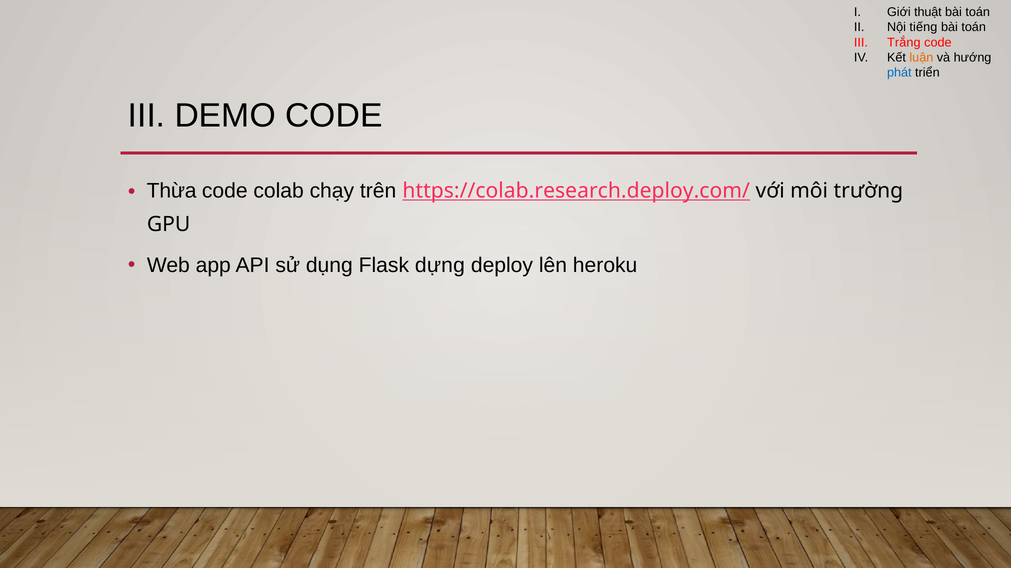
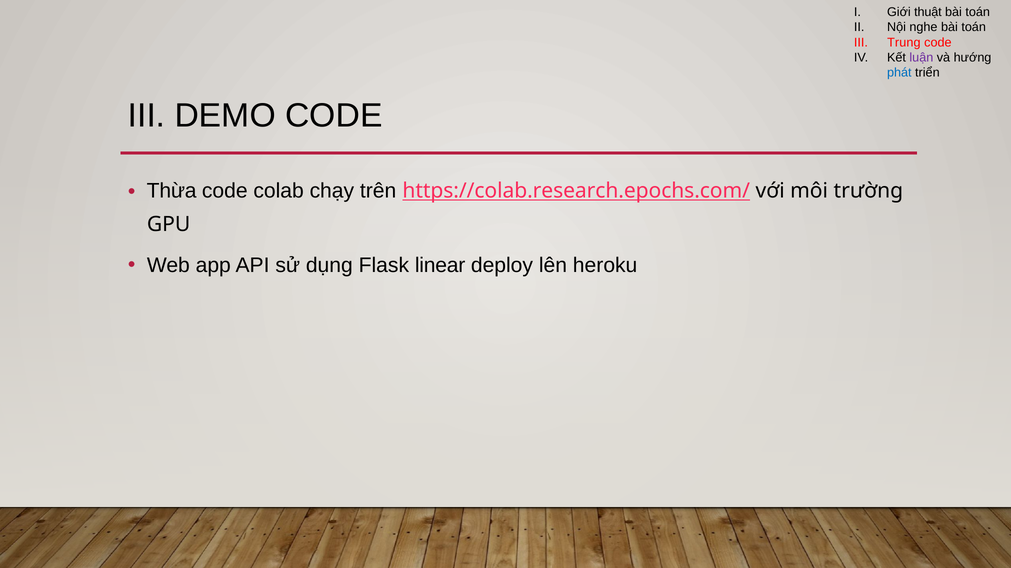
tiếng: tiếng -> nghe (923, 27)
Trắng: Trắng -> Trung (904, 42)
luận colour: orange -> purple (921, 58)
https://colab.research.deploy.com/: https://colab.research.deploy.com/ -> https://colab.research.epochs.com/ (576, 191)
dựng: dựng -> linear (440, 266)
